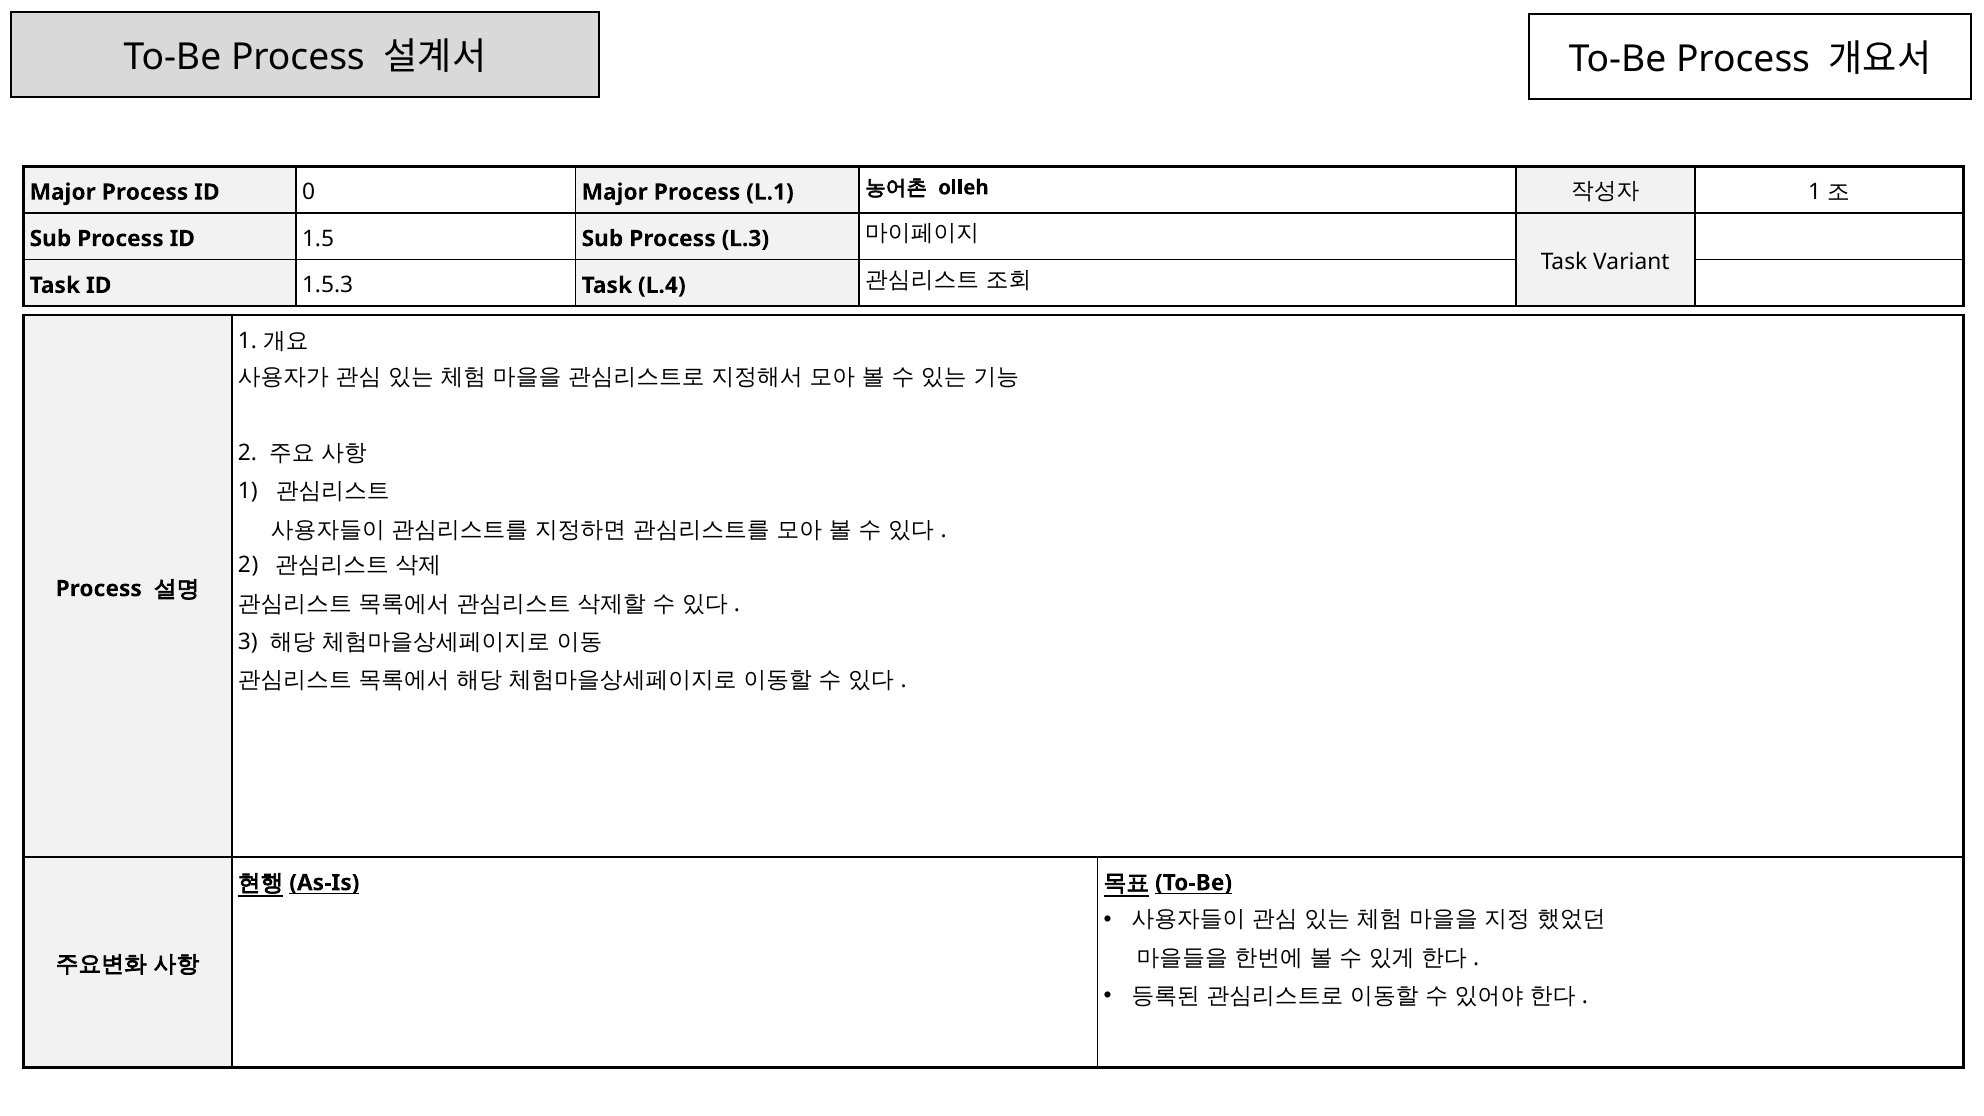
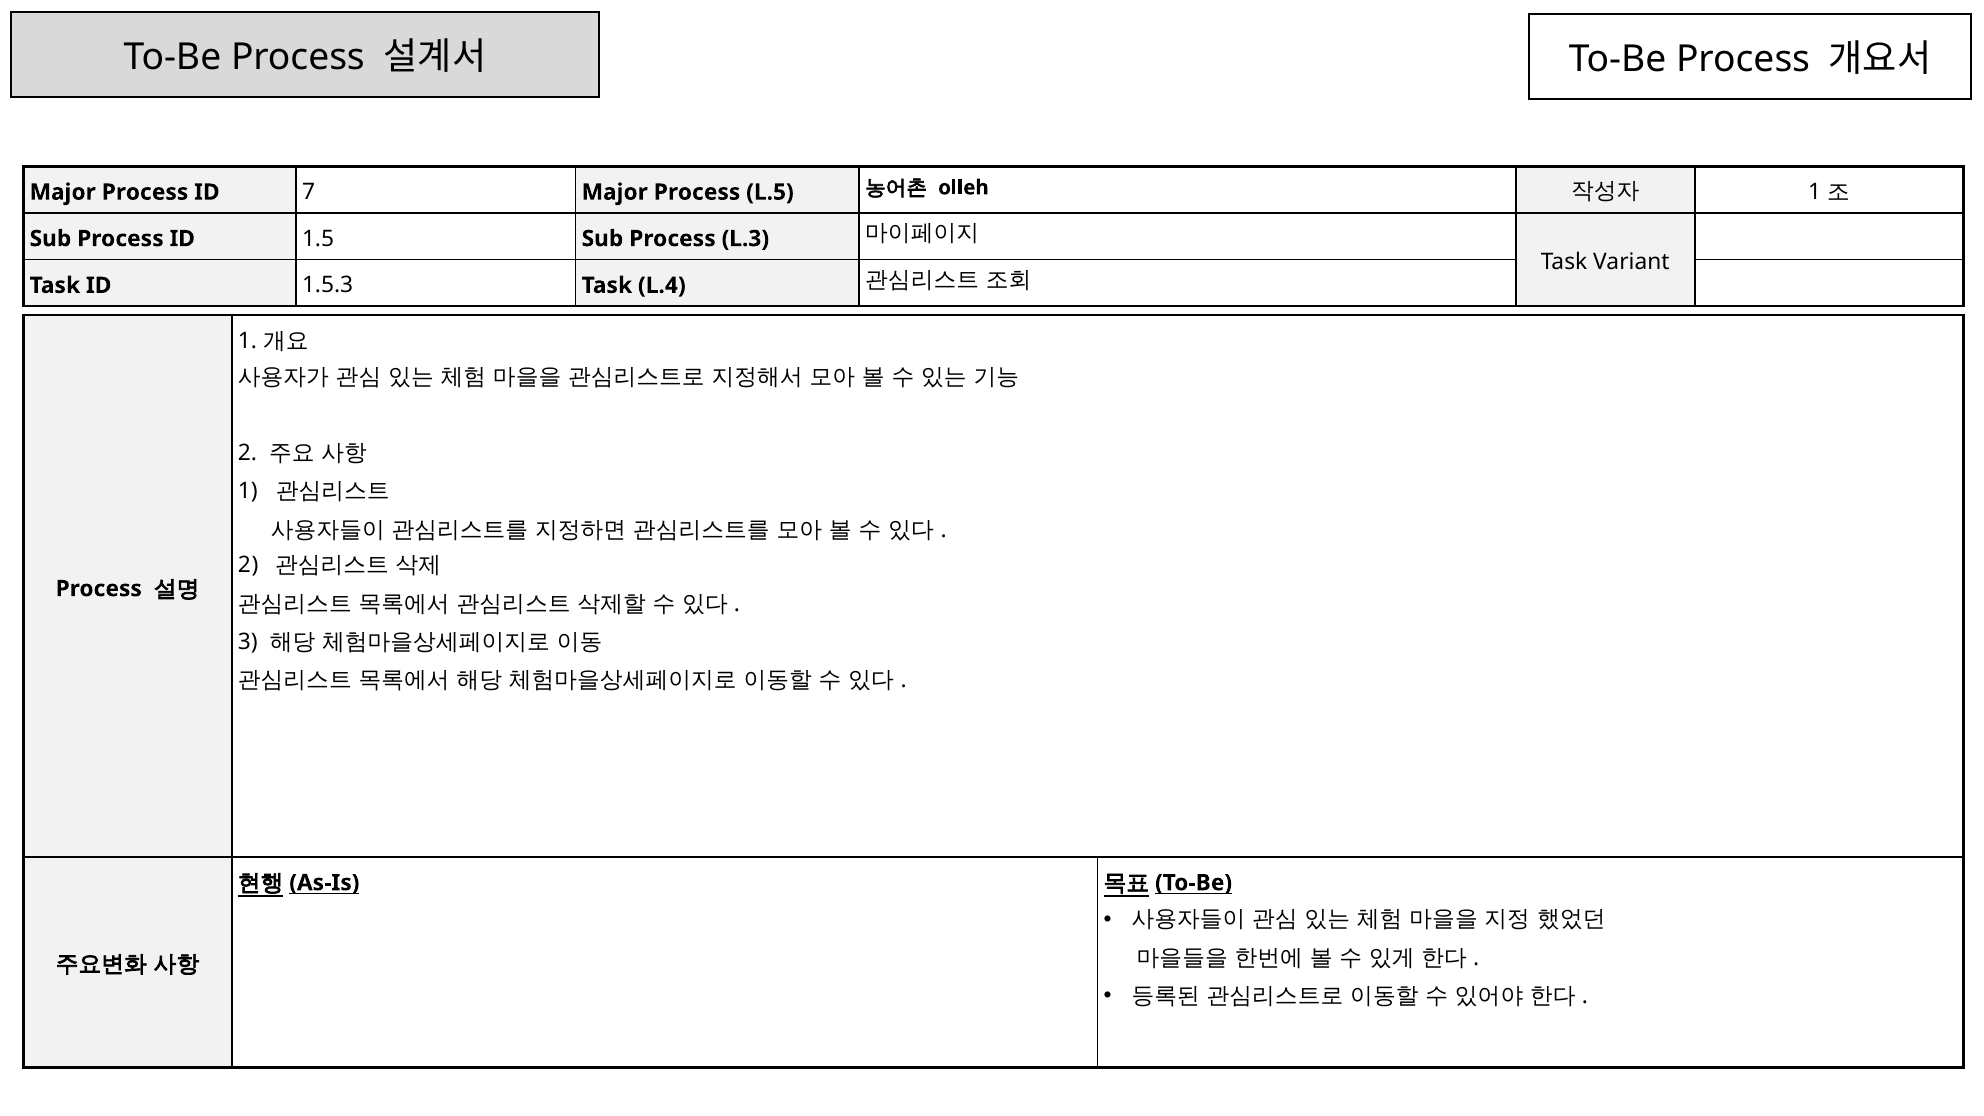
0: 0 -> 7 (309, 192)
L.1: L.1 -> L.5 (770, 192)
